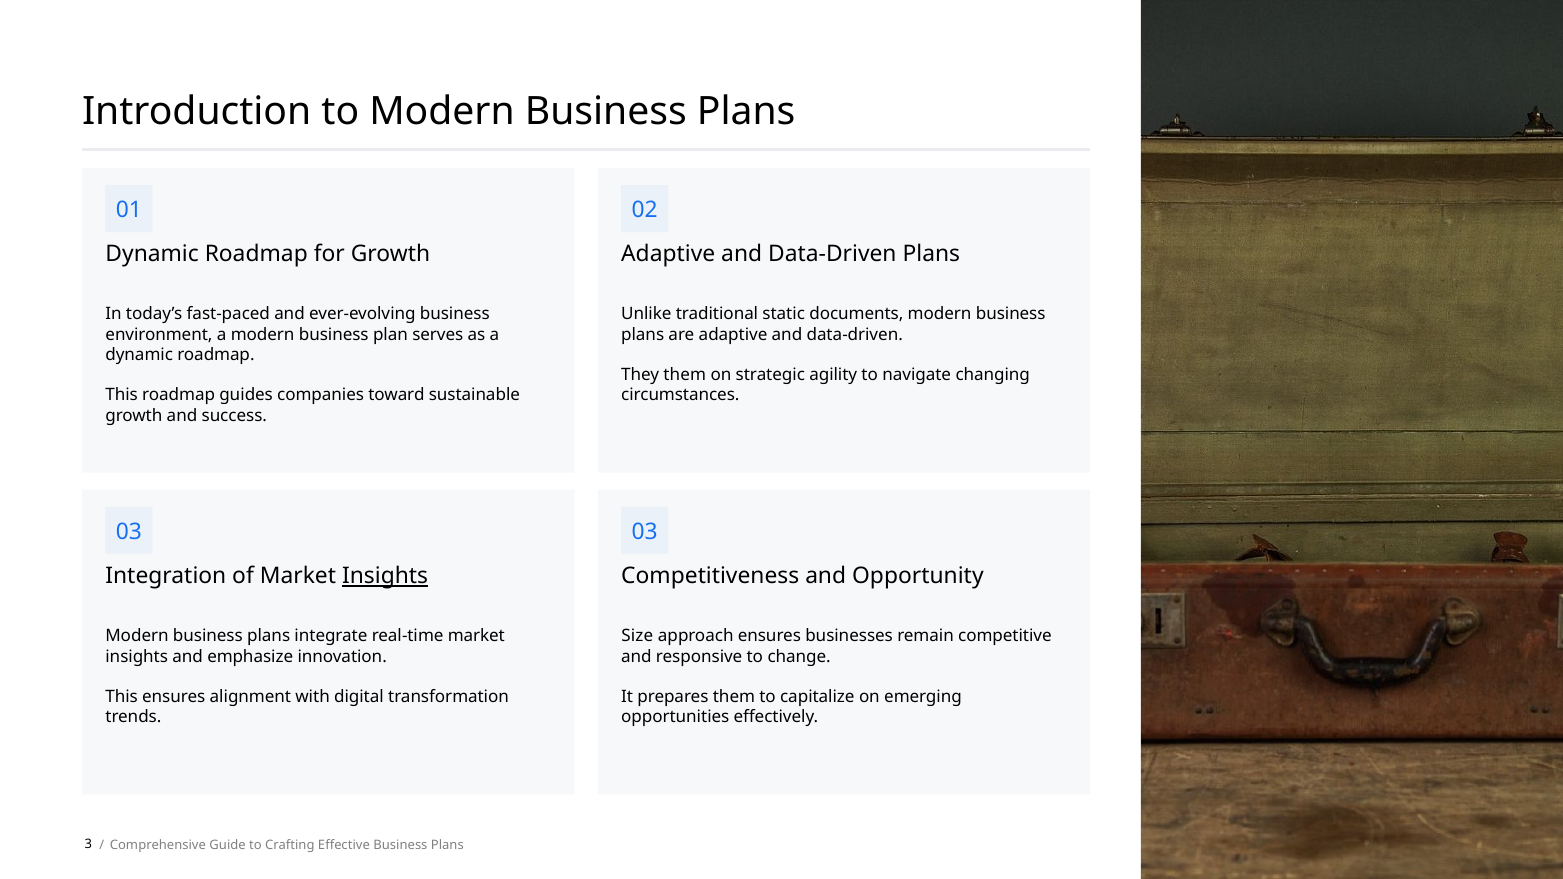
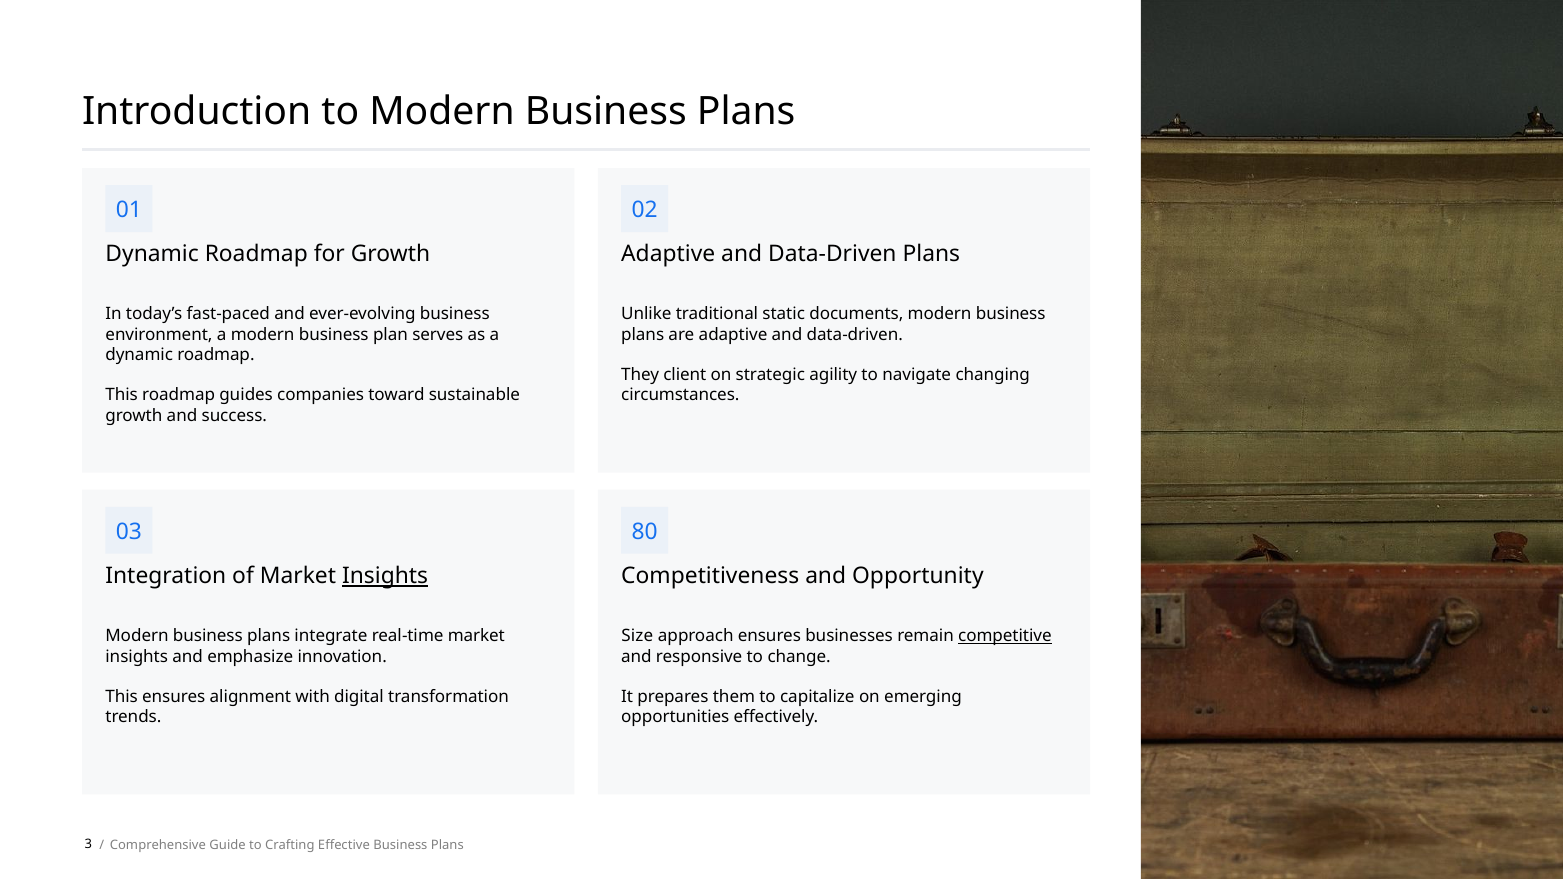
They them: them -> client (685, 375)
03 03: 03 -> 80 (645, 532)
competitive underline: none -> present (1005, 636)
